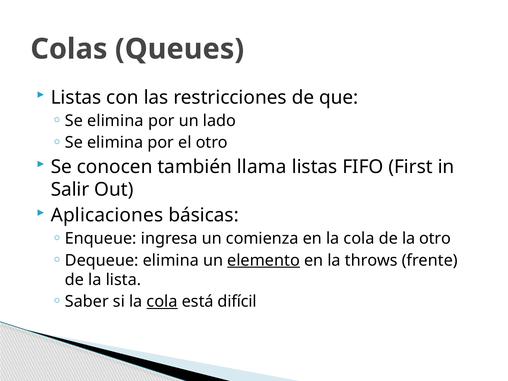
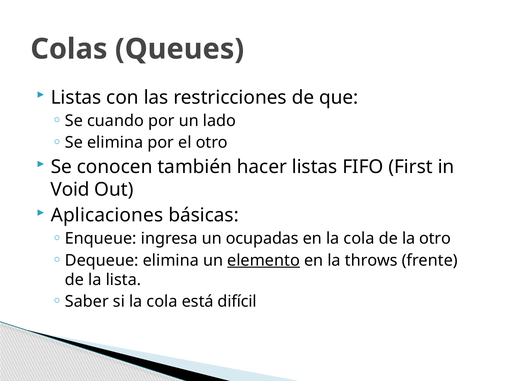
elimina: elimina -> cuando (116, 121)
llama: llama -> hacer (262, 167)
Salir: Salir -> Void (70, 190)
comienza: comienza -> ocupadas (262, 239)
cola underline: present -> none (162, 302)
